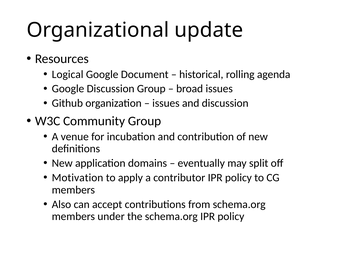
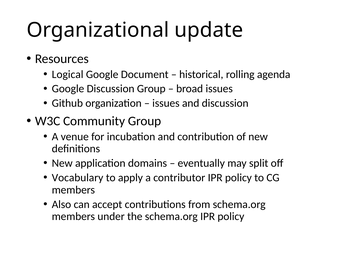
Motivation: Motivation -> Vocabulary (78, 178)
